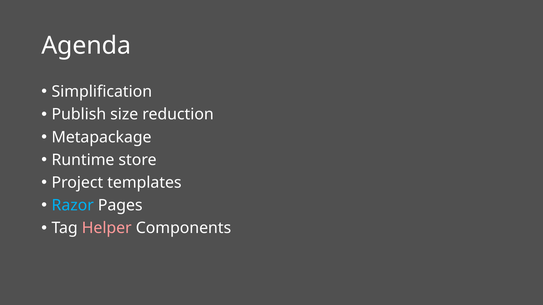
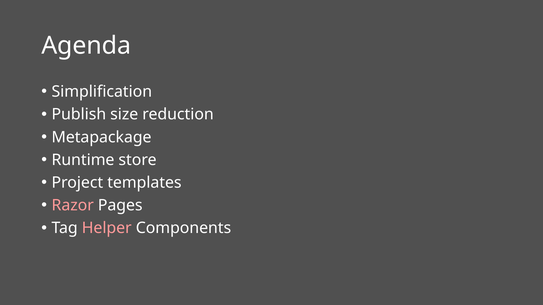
Razor colour: light blue -> pink (73, 206)
